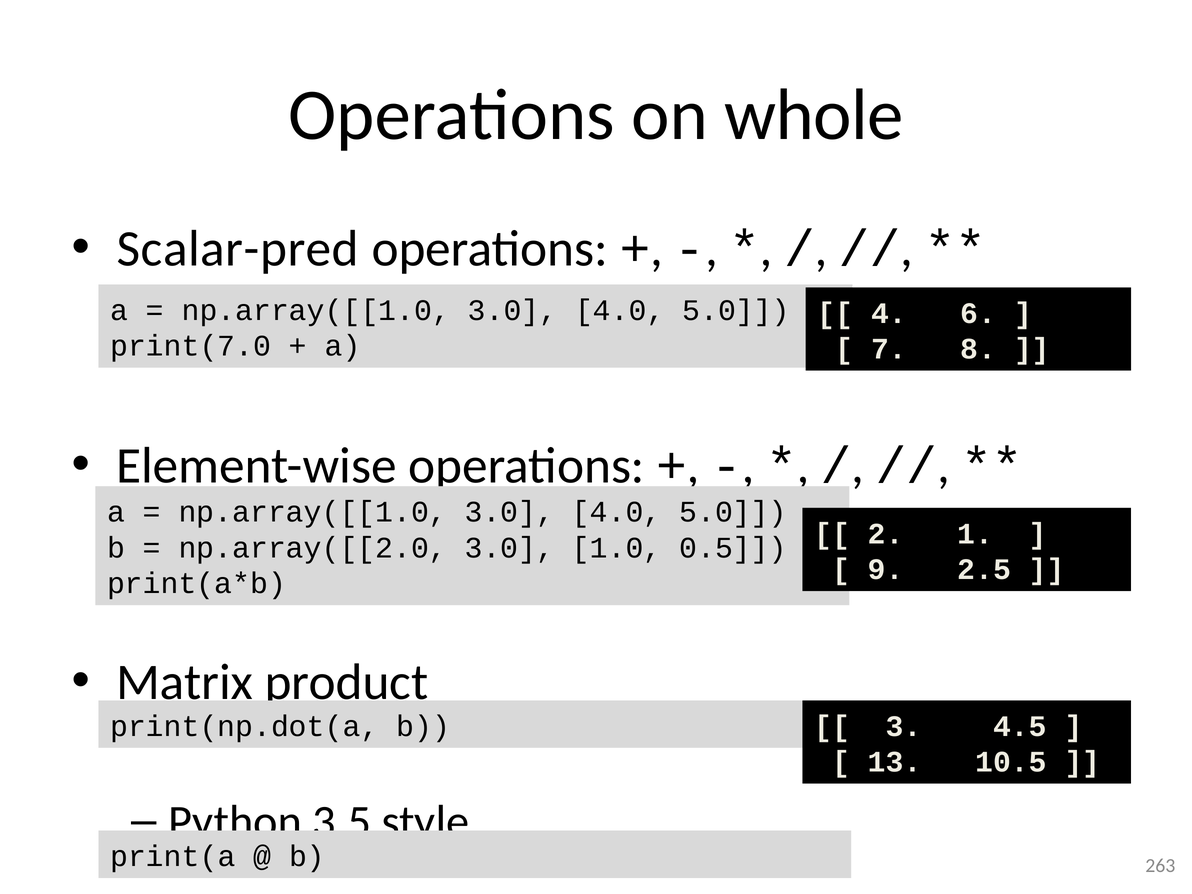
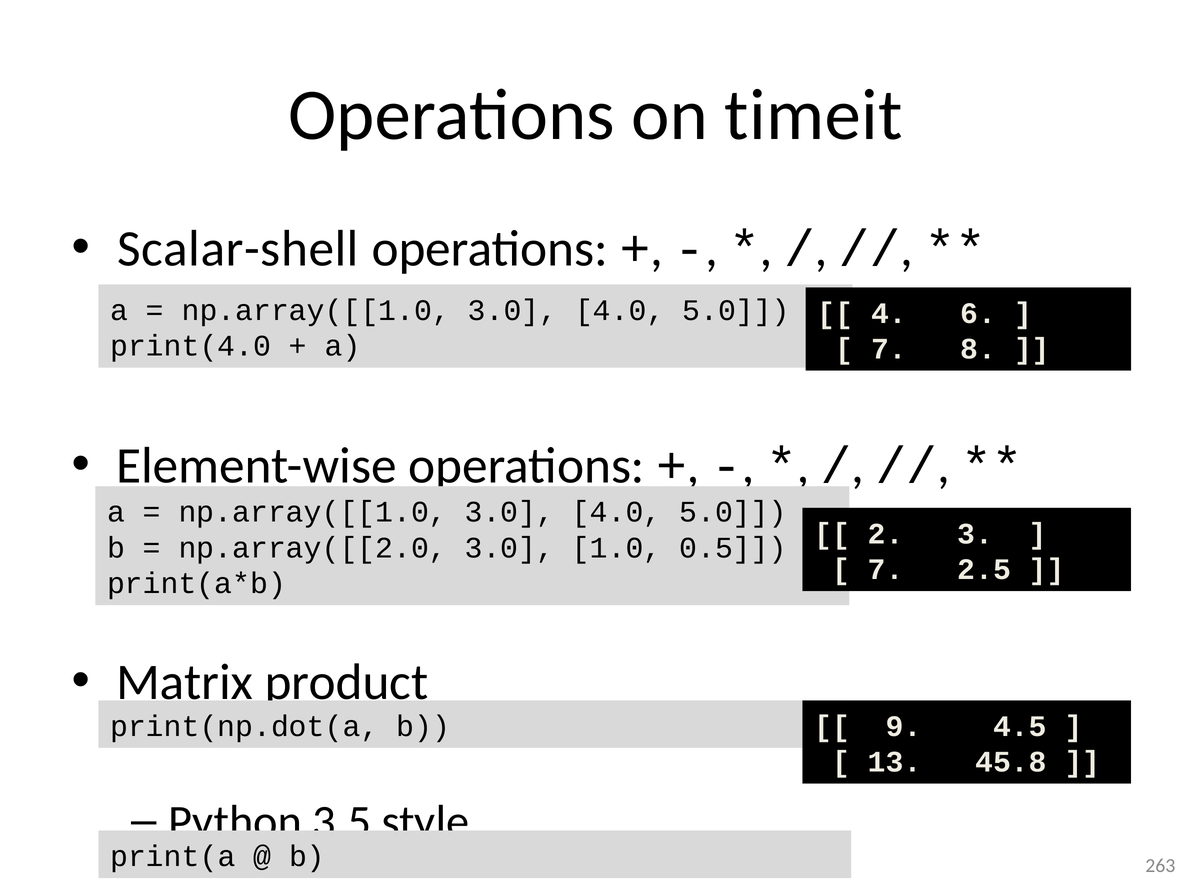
whole: whole -> timeit (813, 115)
Scalar-pred: Scalar-pred -> Scalar-shell (238, 249)
print(7.0: print(7.0 -> print(4.0 (191, 346)
1: 1 -> 3 (975, 534)
9: 9 -> 7 (886, 569)
3: 3 -> 9 (904, 726)
10.5: 10.5 -> 45.8 (1011, 762)
